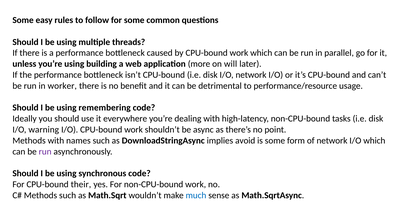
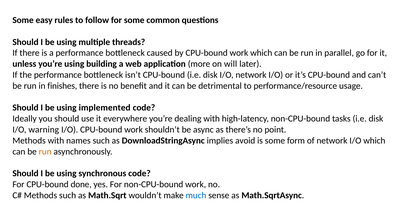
worker: worker -> finishes (62, 86)
remembering: remembering -> implemented (105, 108)
run colour: purple -> orange (45, 151)
their: their -> done (81, 184)
